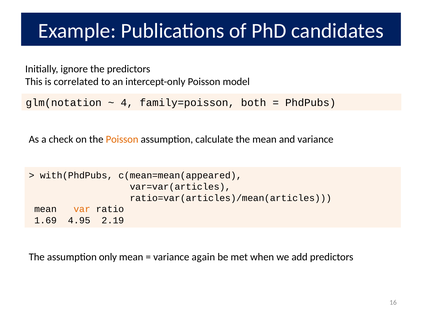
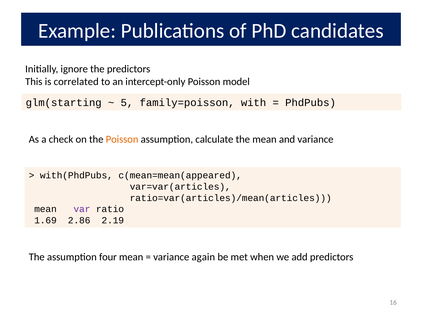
glm(notation: glm(notation -> glm(starting (64, 103)
4: 4 -> 5 (127, 103)
both: both -> with (254, 103)
var colour: orange -> purple (82, 209)
4.95: 4.95 -> 2.86 (79, 220)
only: only -> four (108, 257)
